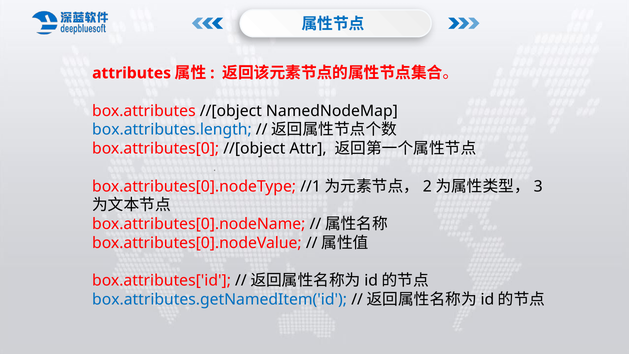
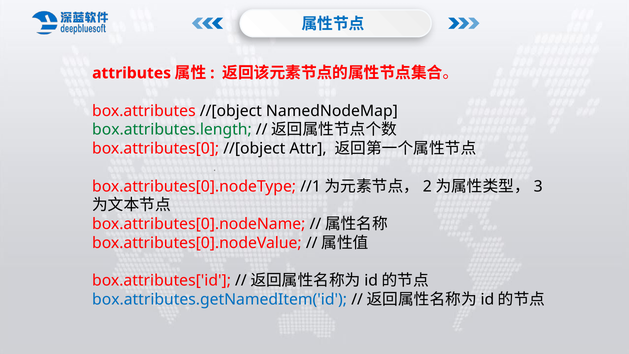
box.attributes.length colour: blue -> green (172, 130)
